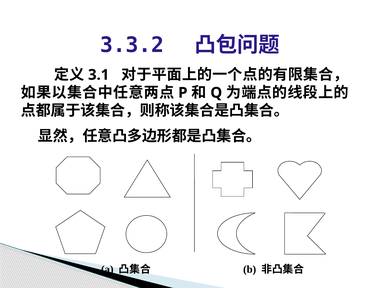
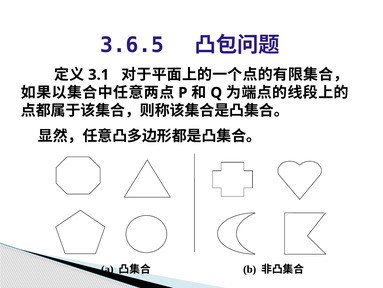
3.3.2: 3.3.2 -> 3.6.5 (132, 45)
